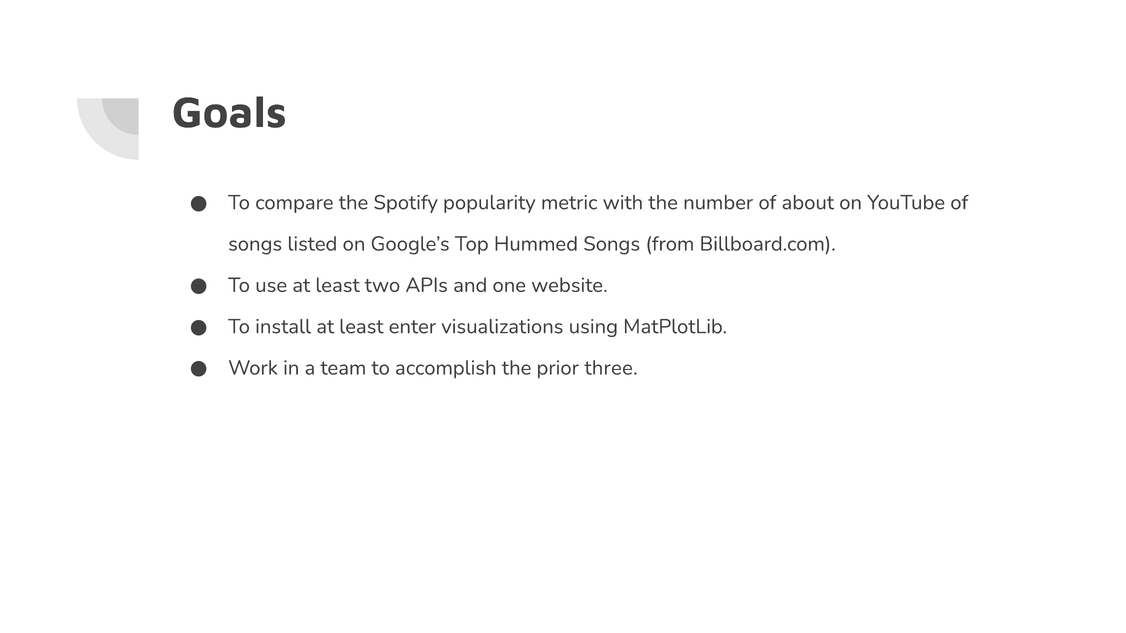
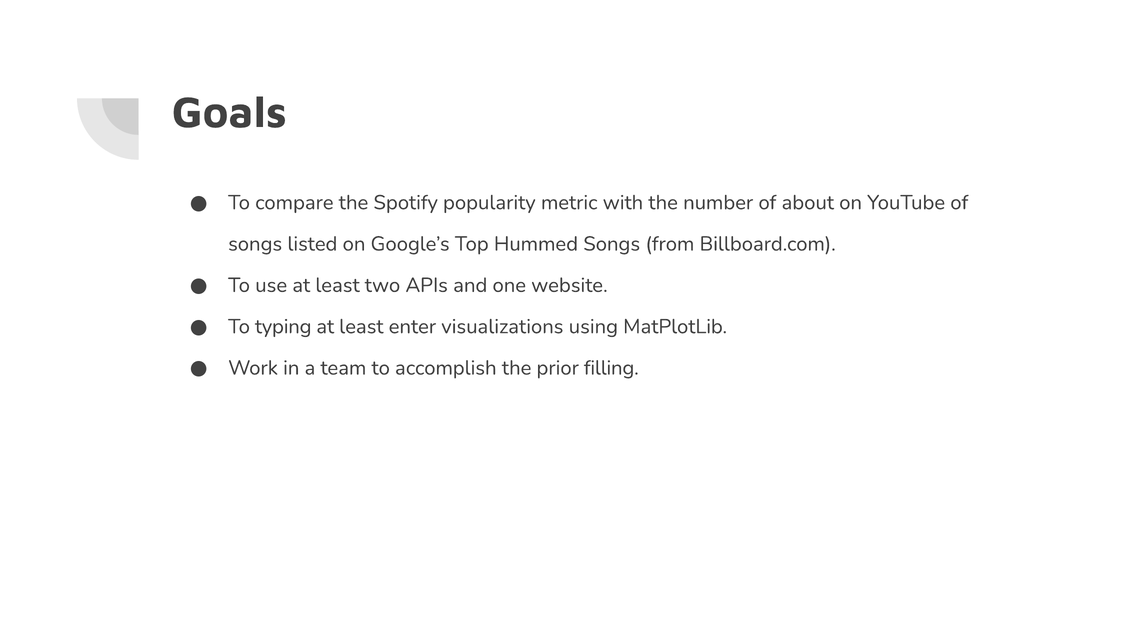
install: install -> typing (283, 327)
three: three -> filling (611, 368)
